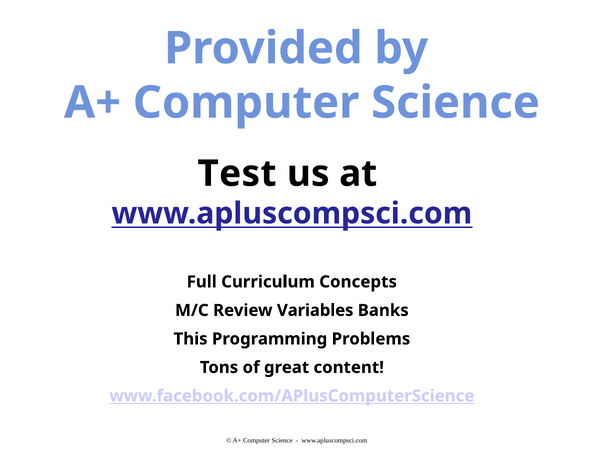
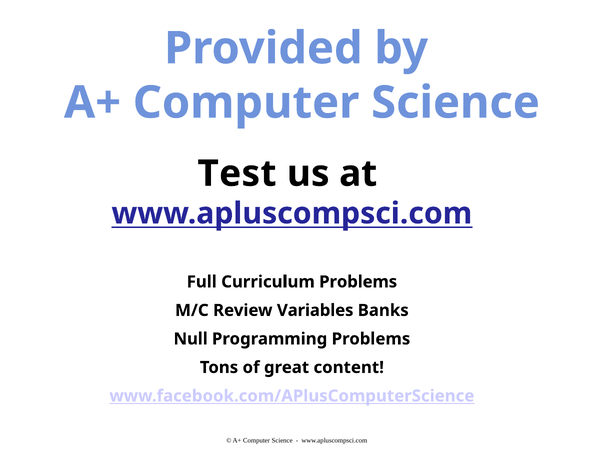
Curriculum Concepts: Concepts -> Problems (358, 282)
This: This -> Null (191, 339)
